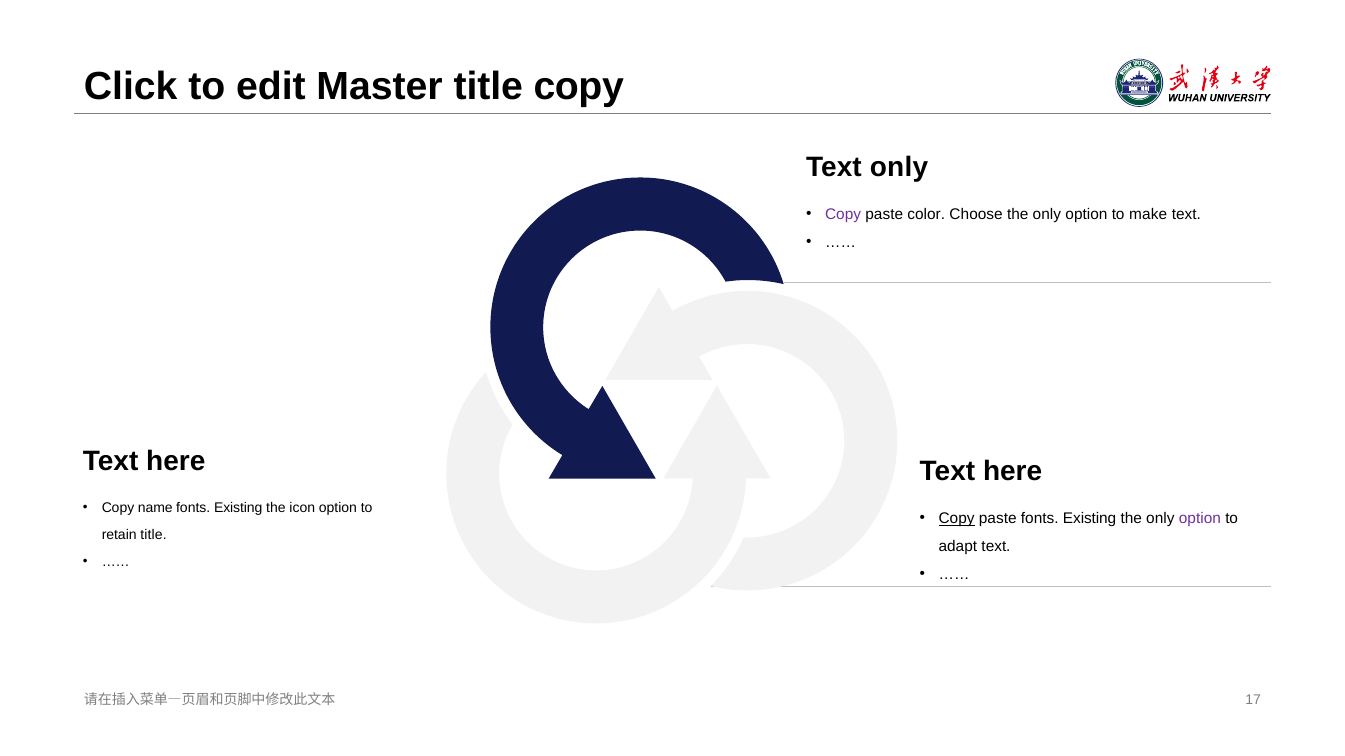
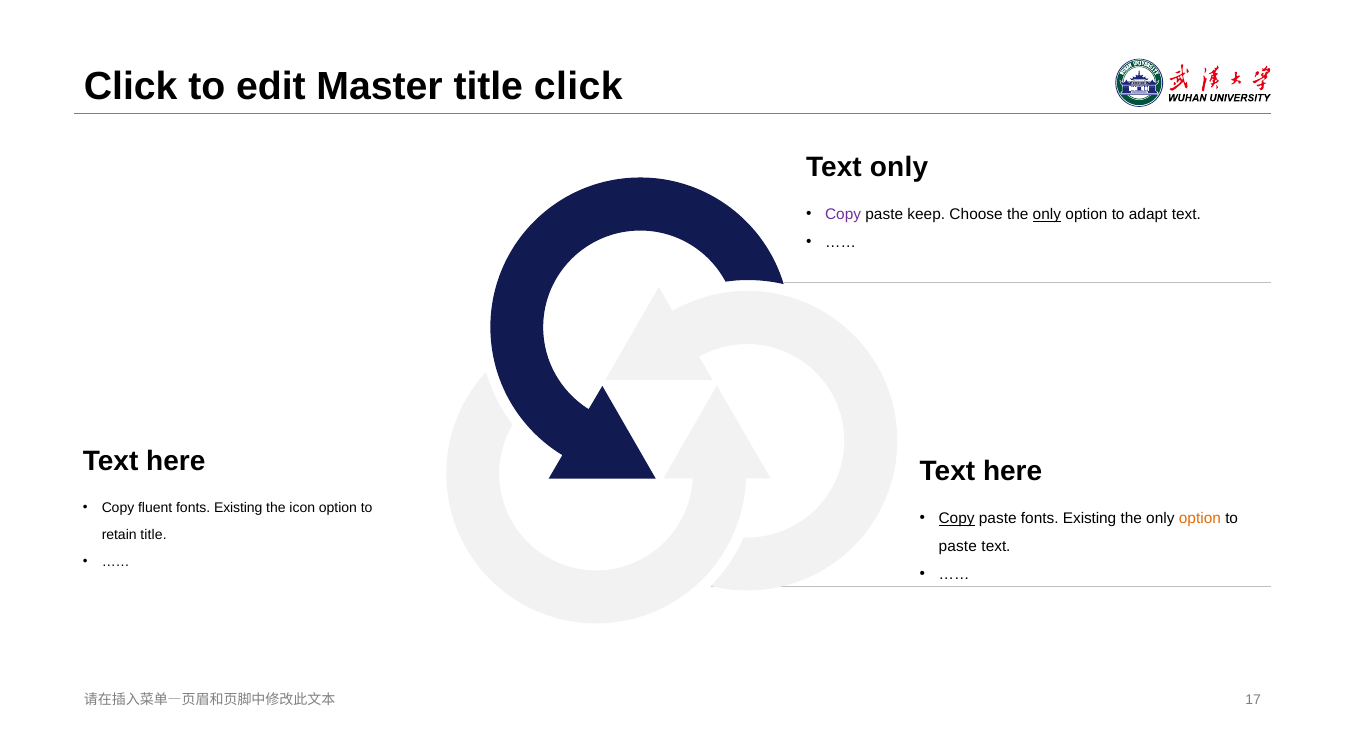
title copy: copy -> click (578, 87)
color: color -> keep (926, 215)
only underline: none -> present (1047, 215)
make: make -> adapt (1148, 215)
name: name -> fluent (155, 509)
option colour: purple -> orange (1200, 519)
adapt: adapt -> paste (958, 547)
